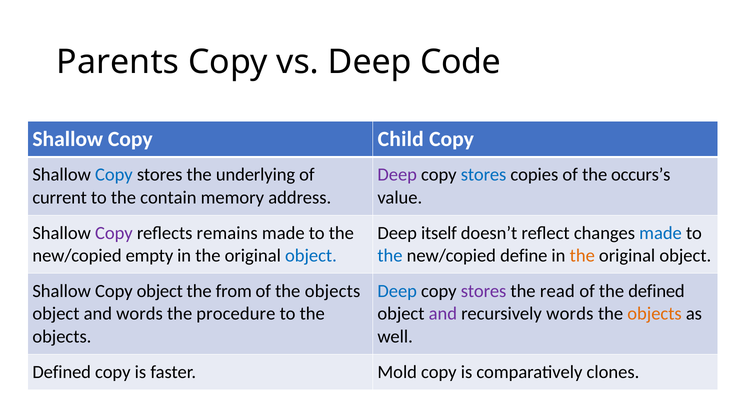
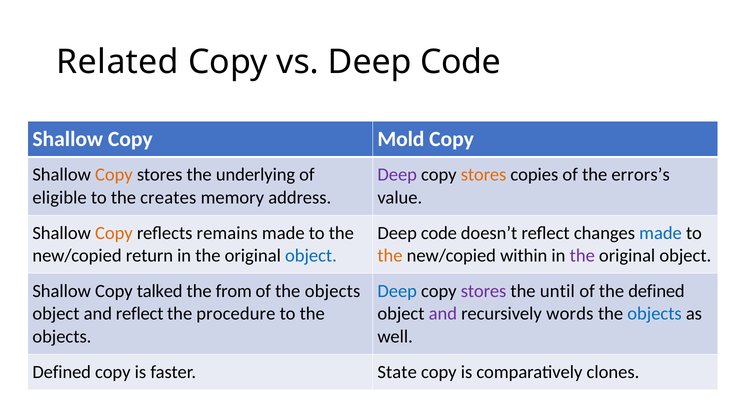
Parents: Parents -> Related (118, 62)
Child: Child -> Mold (401, 139)
Copy colour: blue -> orange (114, 175)
stores colour: blue -> orange (484, 175)
occurs’s: occurs’s -> errors’s (641, 175)
current: current -> eligible (60, 197)
contain: contain -> creates (168, 197)
Copy colour: purple -> orange (114, 233)
itself: itself -> code (439, 233)
empty: empty -> return (149, 256)
the colour: blue -> orange (390, 256)
define: define -> within (524, 256)
the colour: orange -> purple (582, 256)
Copy object: object -> talked (160, 291)
read: read -> until (557, 291)
and words: words -> reflect (140, 314)
objects colour: orange -> blue (655, 314)
Mold: Mold -> State (397, 372)
